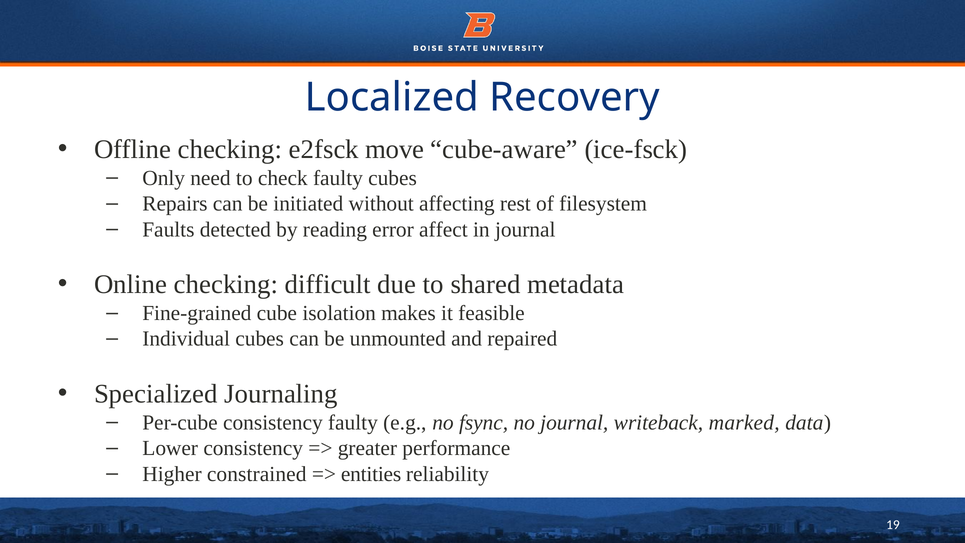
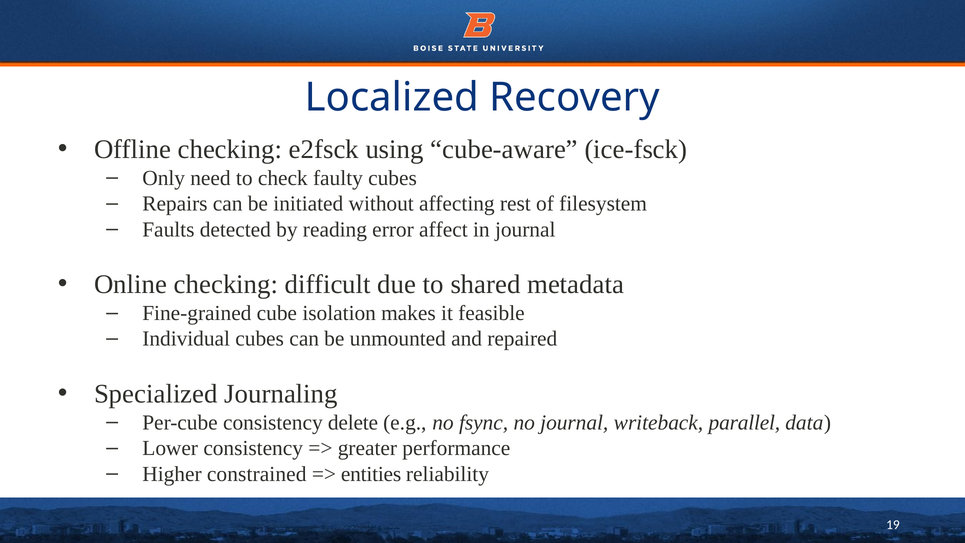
move: move -> using (395, 149)
consistency faulty: faulty -> delete (353, 422)
marked: marked -> parallel (744, 422)
